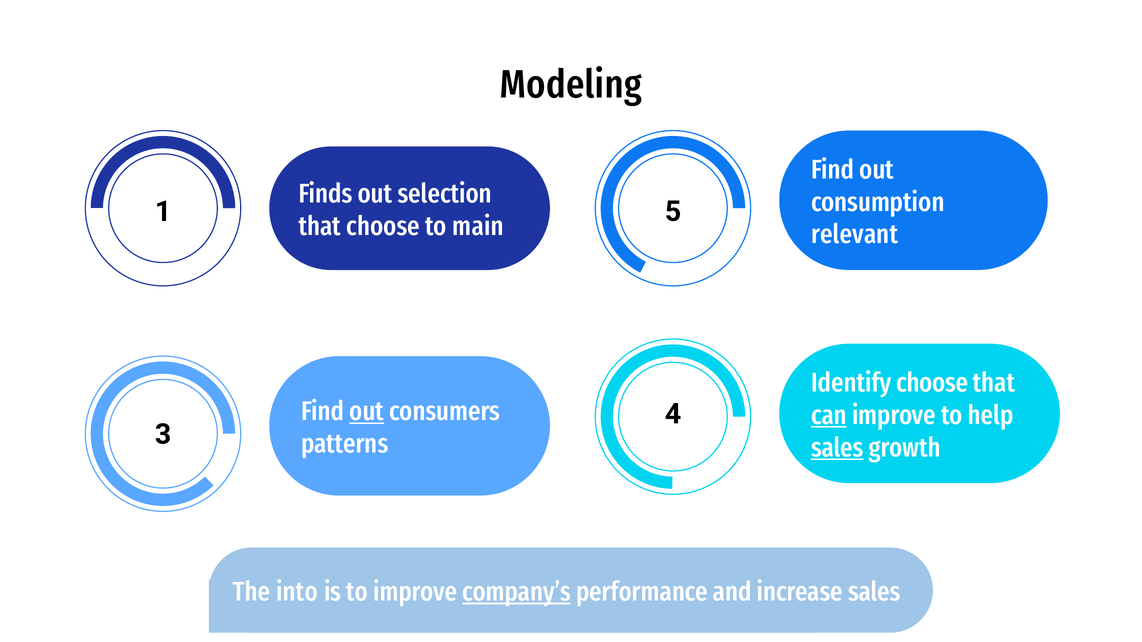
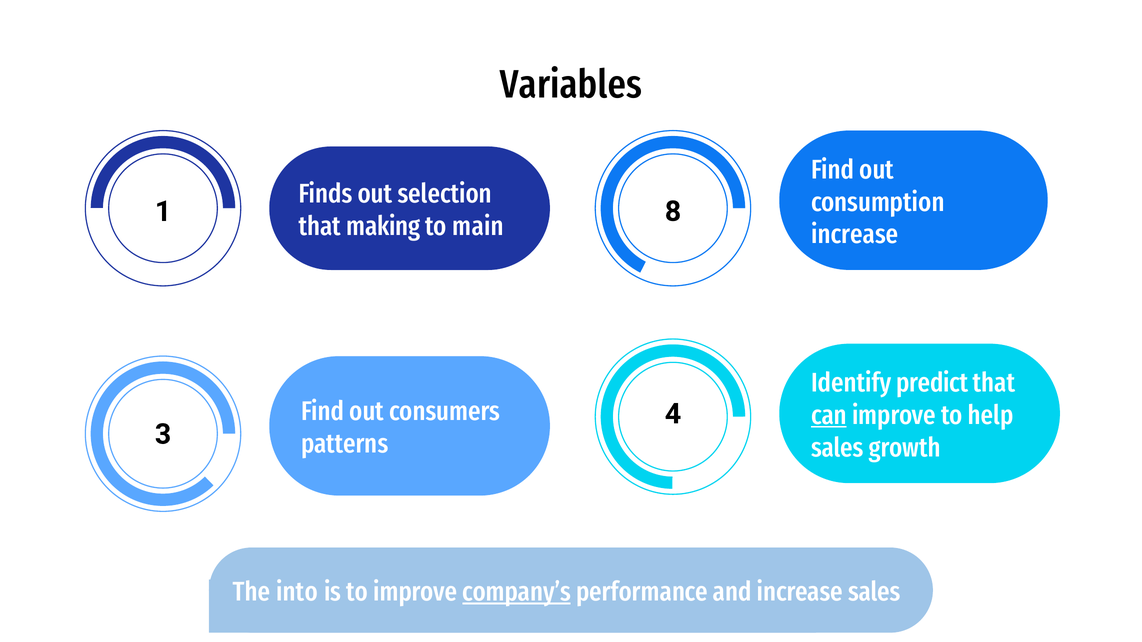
Modeling: Modeling -> Variables (571, 85)
5: 5 -> 8 (673, 212)
that choose: choose -> making (383, 226)
relevant: relevant -> increase (855, 235)
Identify choose: choose -> predict (932, 383)
out underline: present -> none (367, 412)
sales underline: present -> none (837, 448)
